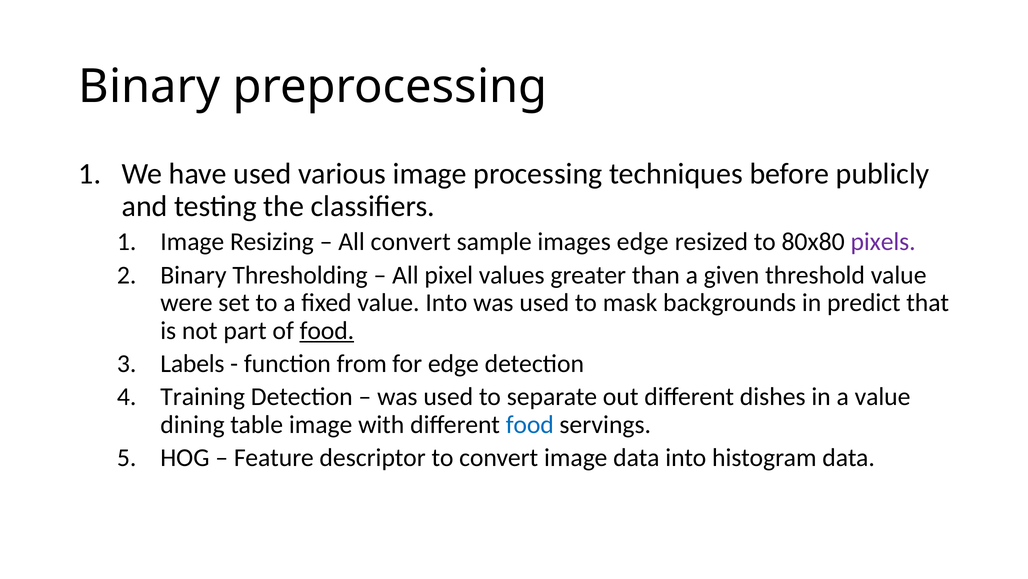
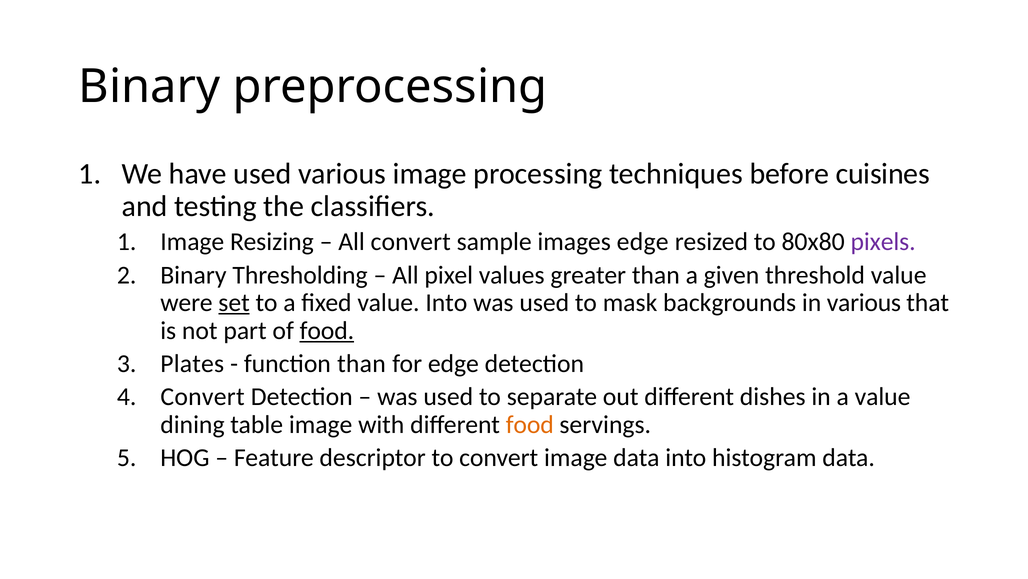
publicly: publicly -> cuisines (883, 174)
set underline: none -> present (234, 302)
in predict: predict -> various (864, 302)
Labels: Labels -> Plates (192, 363)
function from: from -> than (361, 363)
Training: Training -> Convert (203, 396)
food colour: blue -> orange (530, 424)
